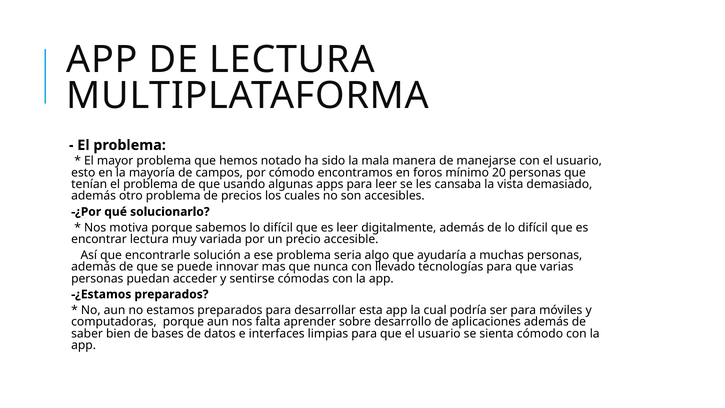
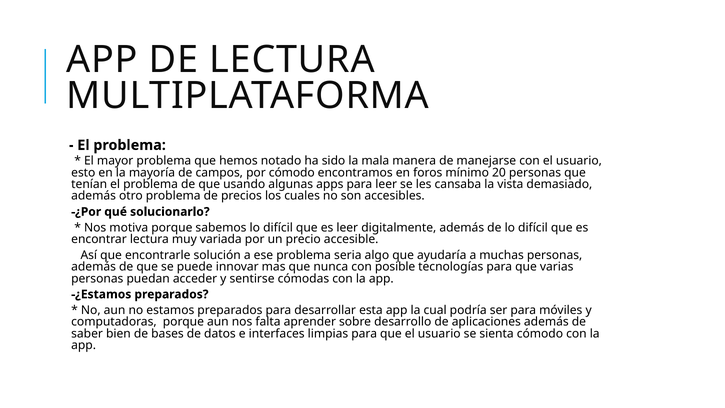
llevado: llevado -> posible (395, 267)
